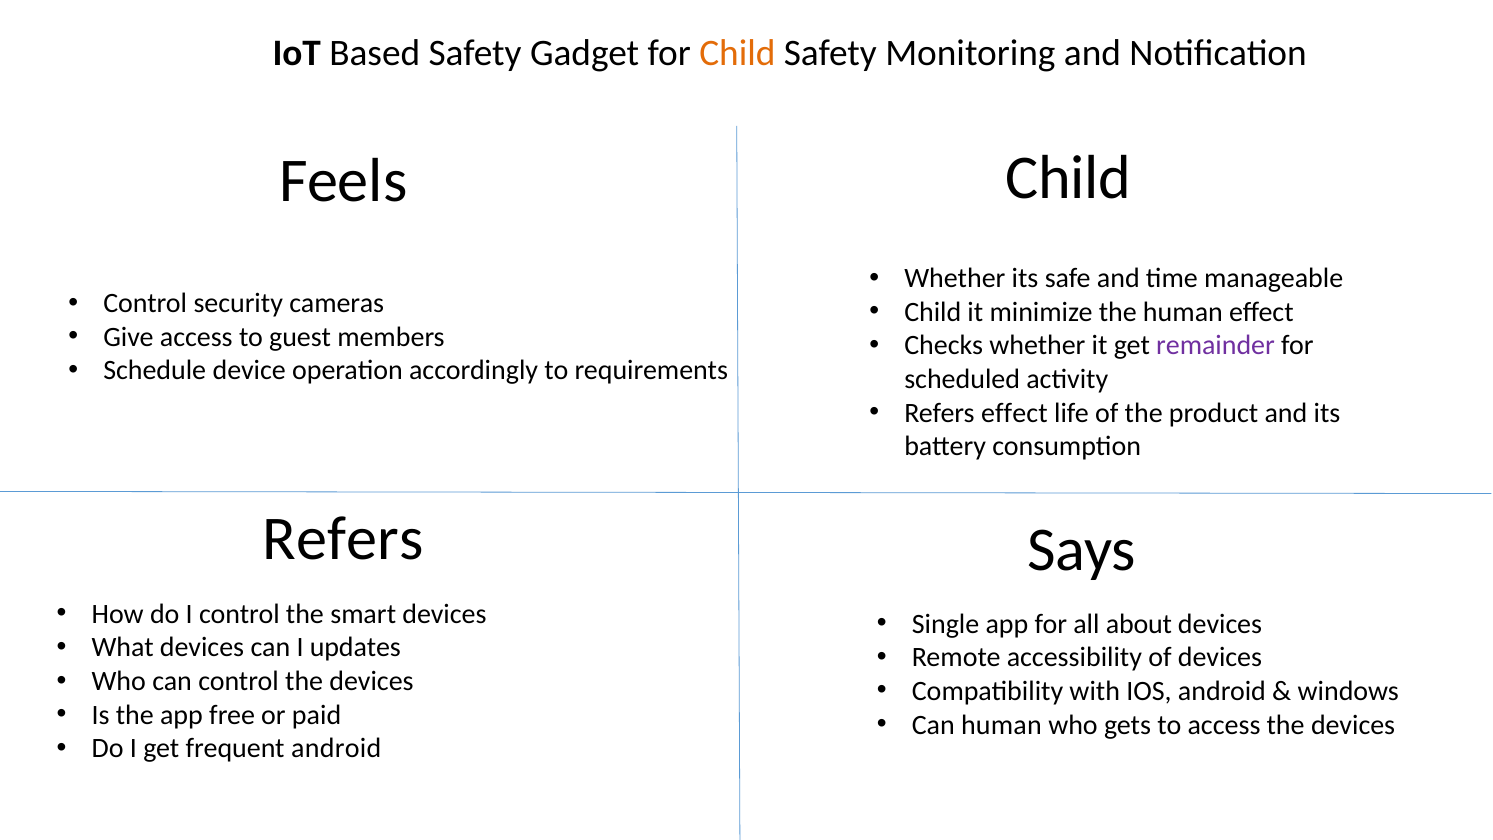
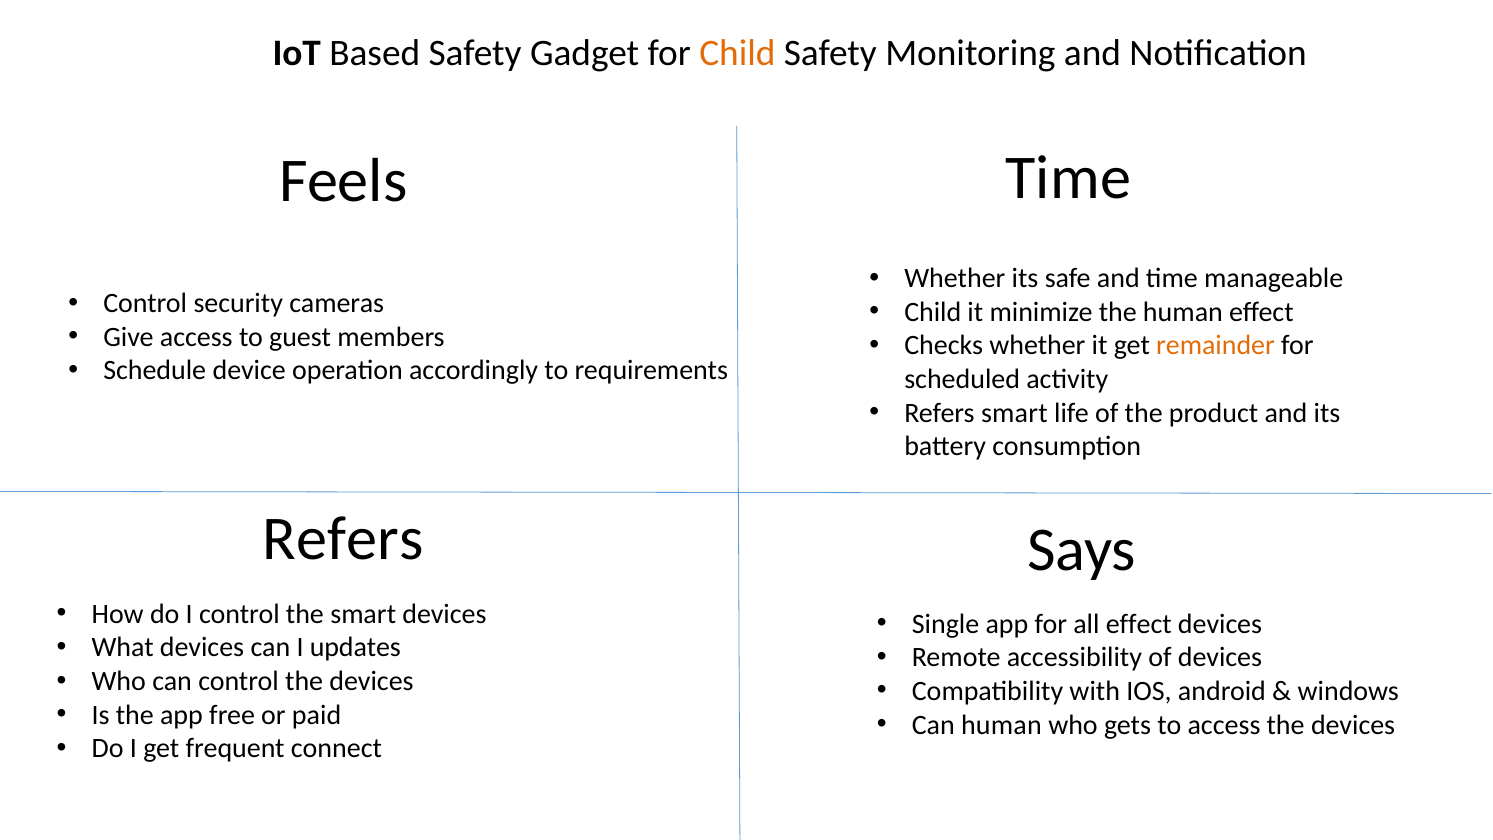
Child: Child -> Time (1068, 178)
remainder colour: purple -> orange (1216, 346)
Refers effect: effect -> smart (1014, 413)
all about: about -> effect (1139, 624)
frequent android: android -> connect (336, 748)
